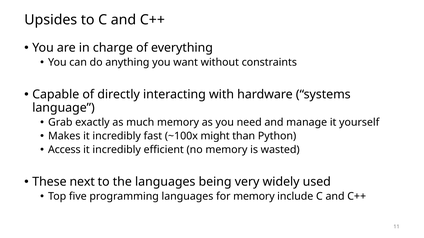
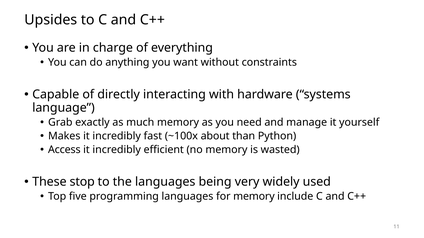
might: might -> about (215, 136)
next: next -> stop (82, 182)
